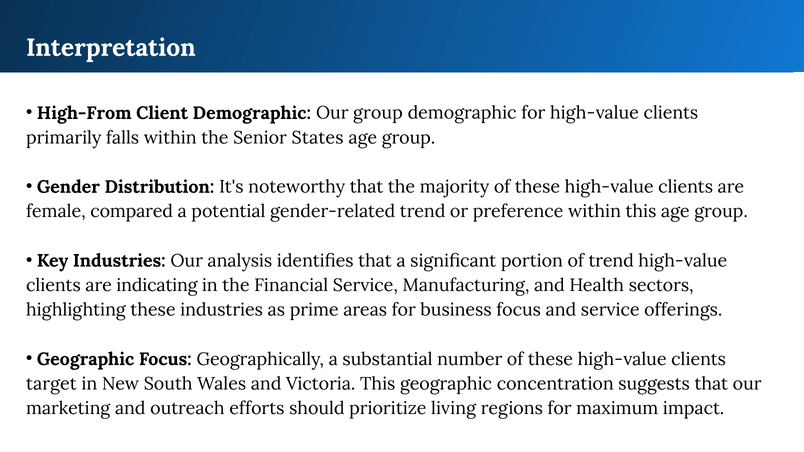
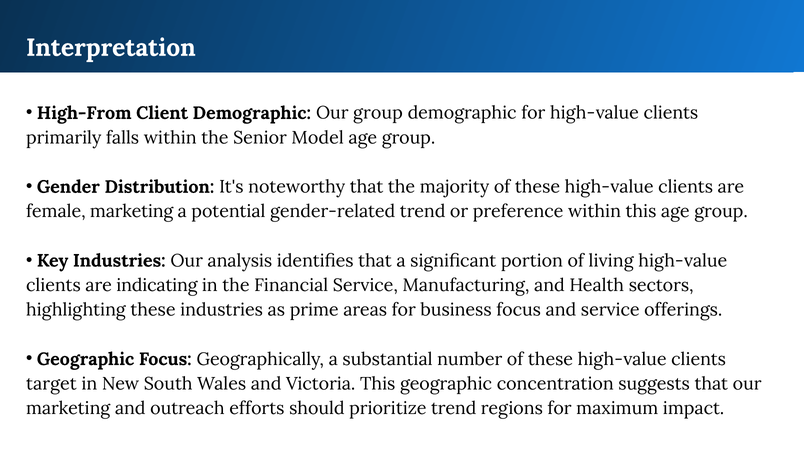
States: States -> Model (318, 138)
female compared: compared -> marketing (132, 212)
of trend: trend -> living (611, 261)
prioritize living: living -> trend (454, 409)
